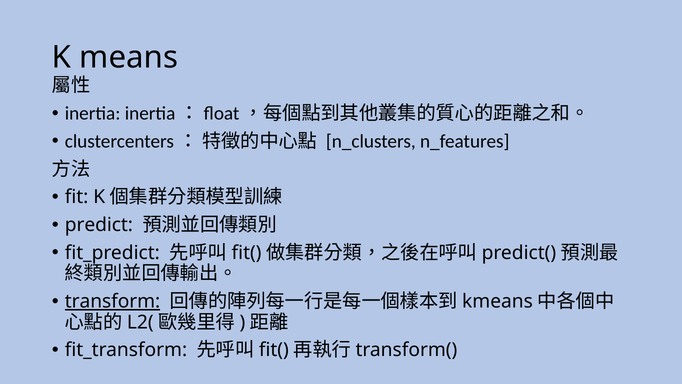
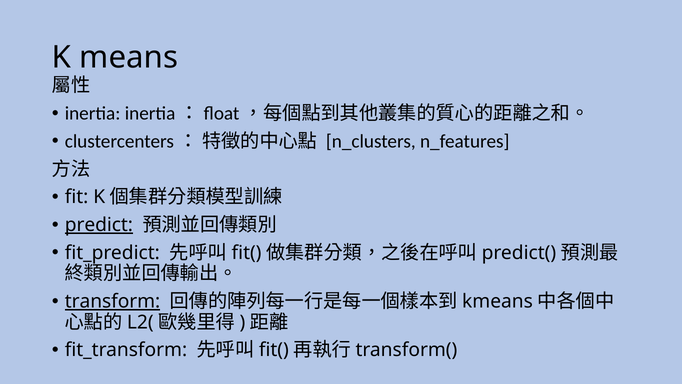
predict underline: none -> present (99, 225)
